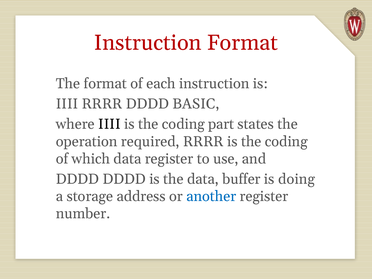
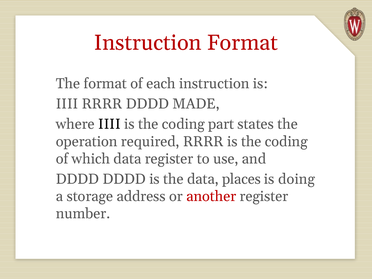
BASIC: BASIC -> MADE (196, 104)
buffer: buffer -> places (241, 179)
another colour: blue -> red (211, 196)
